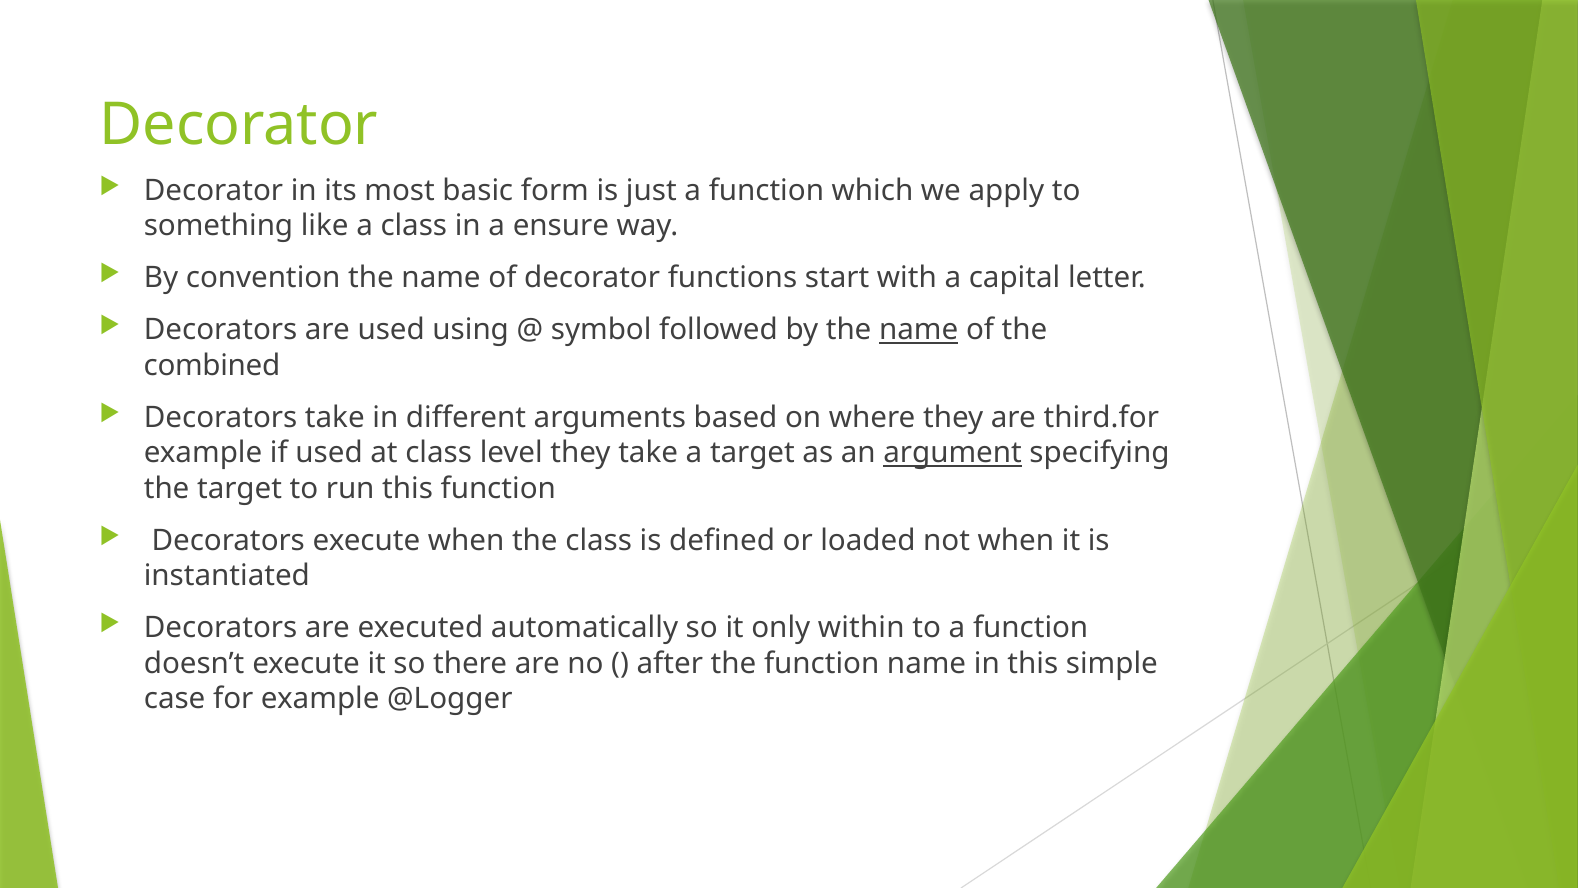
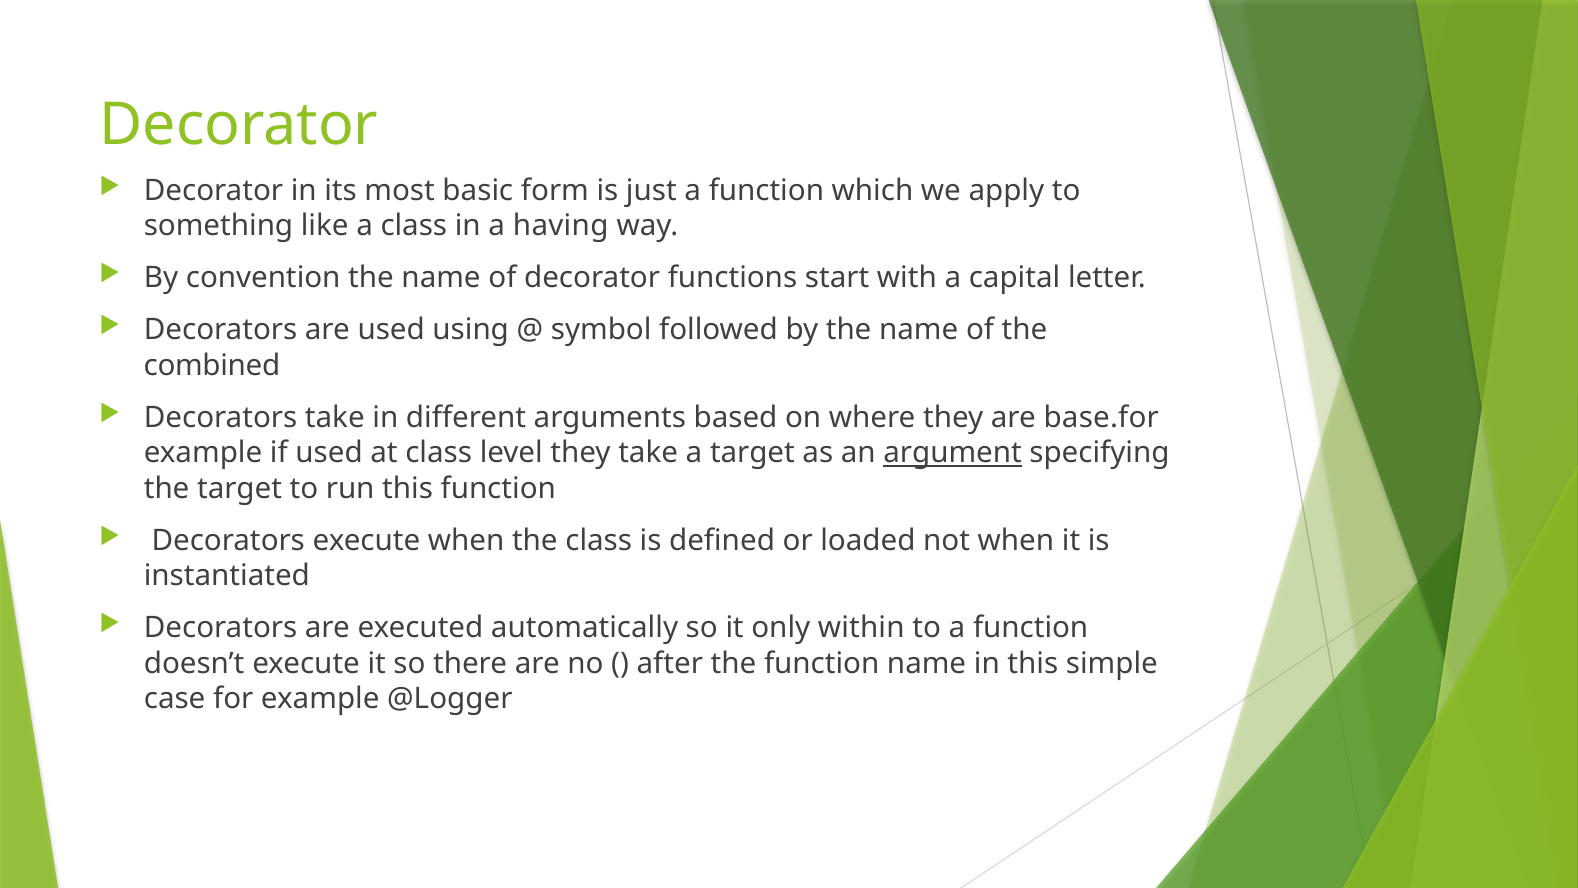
ensure: ensure -> having (561, 226)
name underline: present -> none (919, 330)
third.for: third.for -> base.for (1101, 417)
